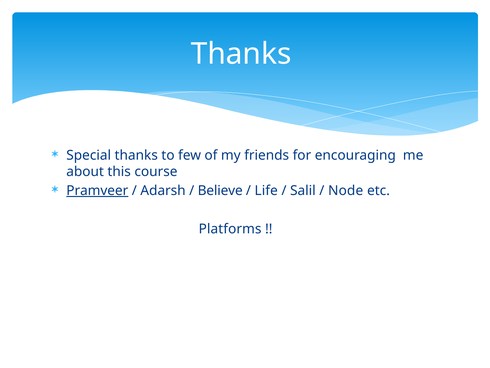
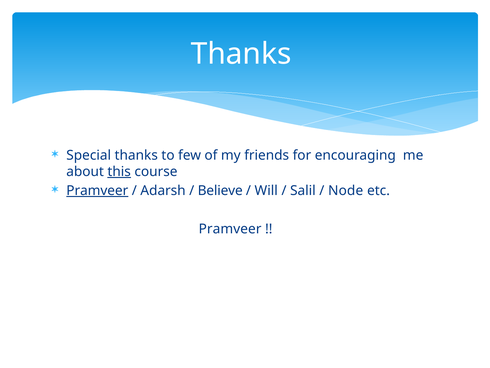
this underline: none -> present (119, 171)
Life: Life -> Will (266, 190)
Platforms: Platforms -> Pramveer (230, 229)
